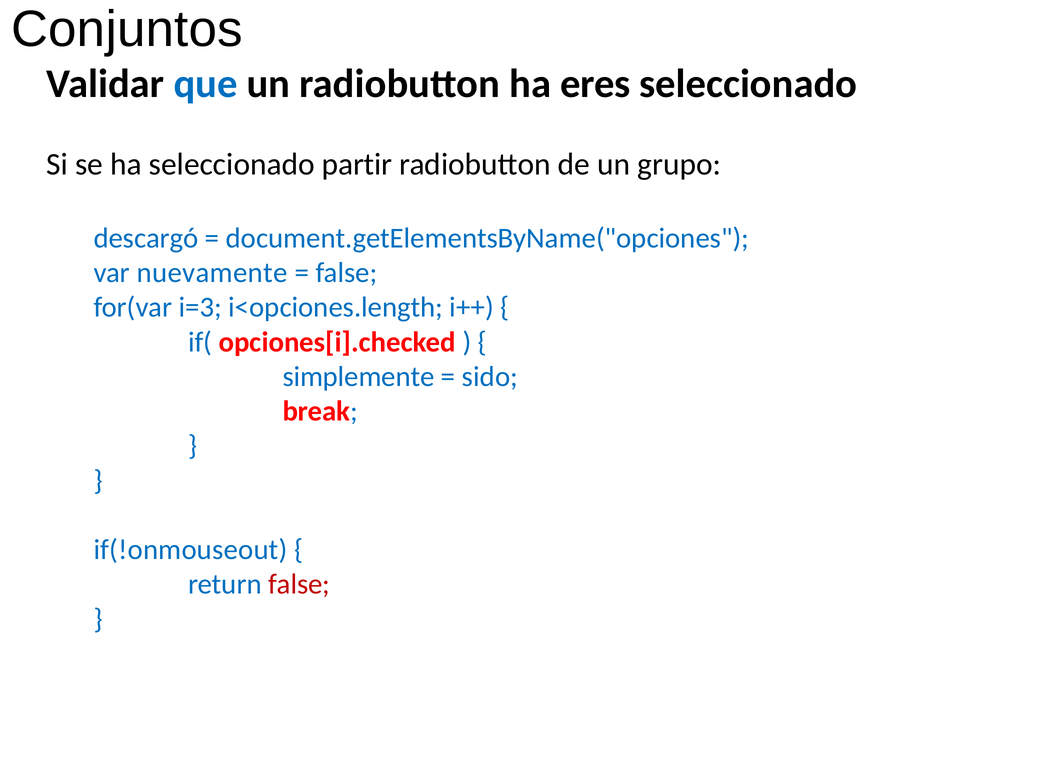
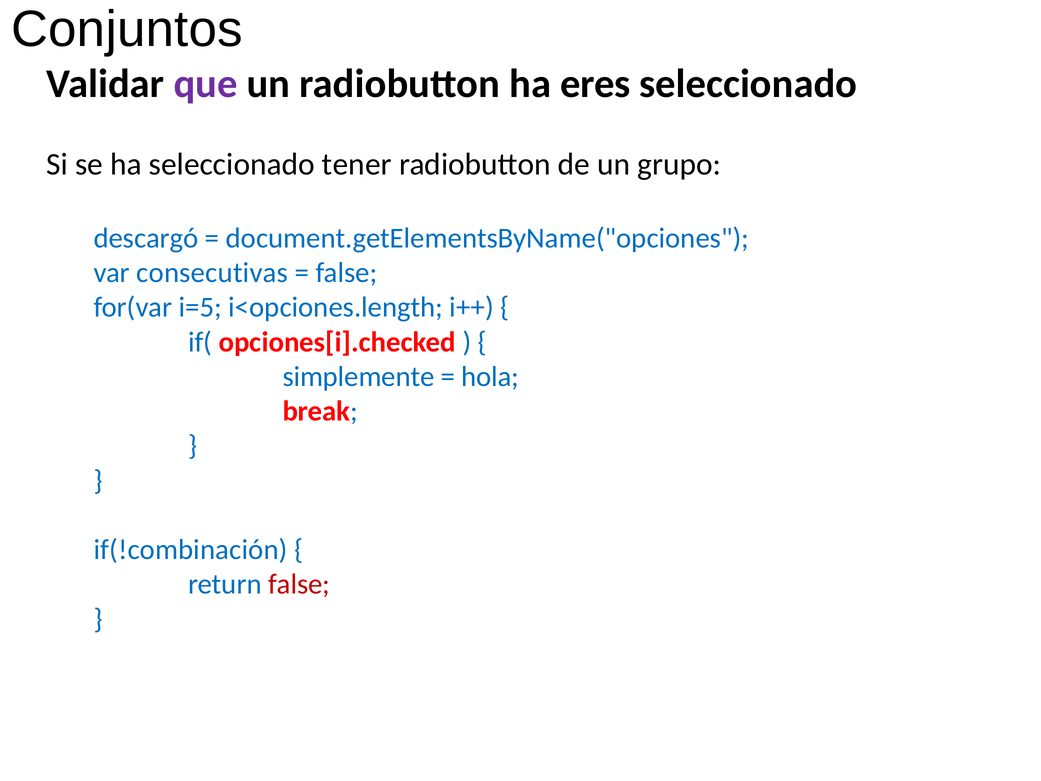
que colour: blue -> purple (206, 84)
partir: partir -> tener (357, 164)
nuevamente: nuevamente -> consecutivas (212, 273)
i=3: i=3 -> i=5 (200, 307)
sido: sido -> hola (490, 377)
if(!onmouseout: if(!onmouseout -> if(!combinación (191, 550)
